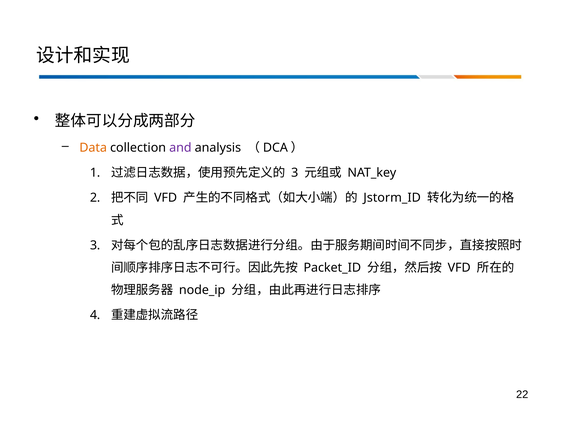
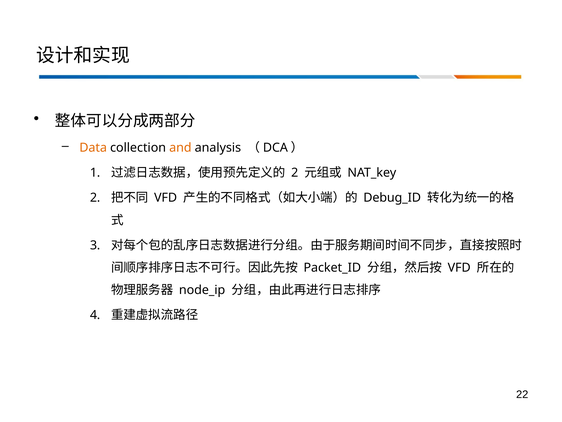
and colour: purple -> orange (180, 148)
3: 3 -> 2 (295, 173)
Jstorm_ID: Jstorm_ID -> Debug_ID (392, 198)
